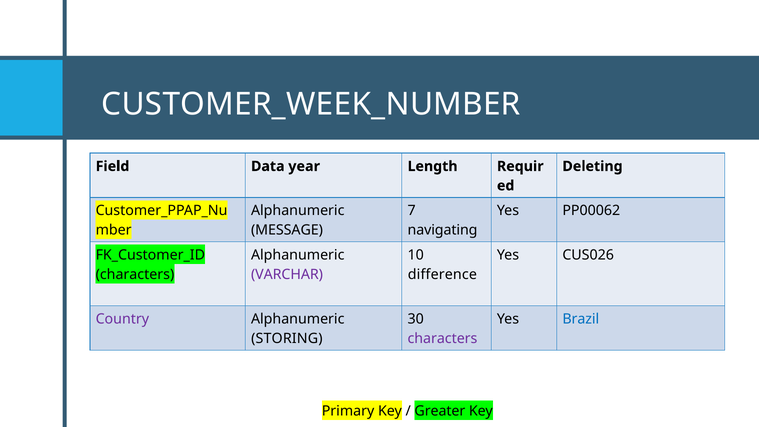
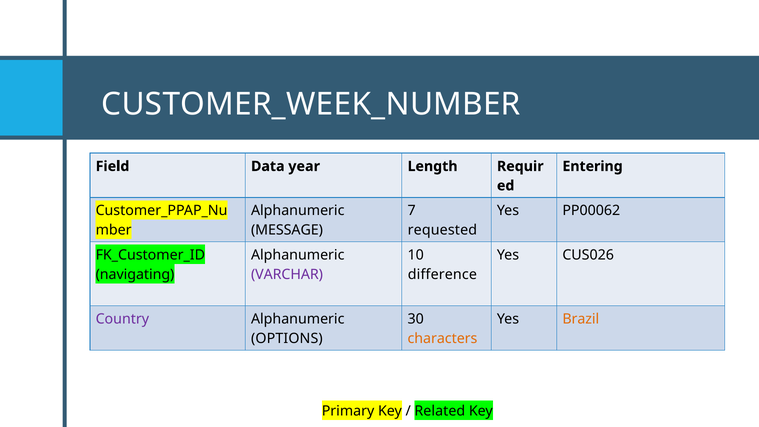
Deleting: Deleting -> Entering (593, 166)
navigating: navigating -> requested (442, 230)
characters: characters -> navigating (135, 275)
Brazil colour: blue -> orange (581, 319)
STORING: STORING -> OPTIONS (287, 338)
characters colour: purple -> orange (442, 338)
Greater: Greater -> Related (440, 411)
